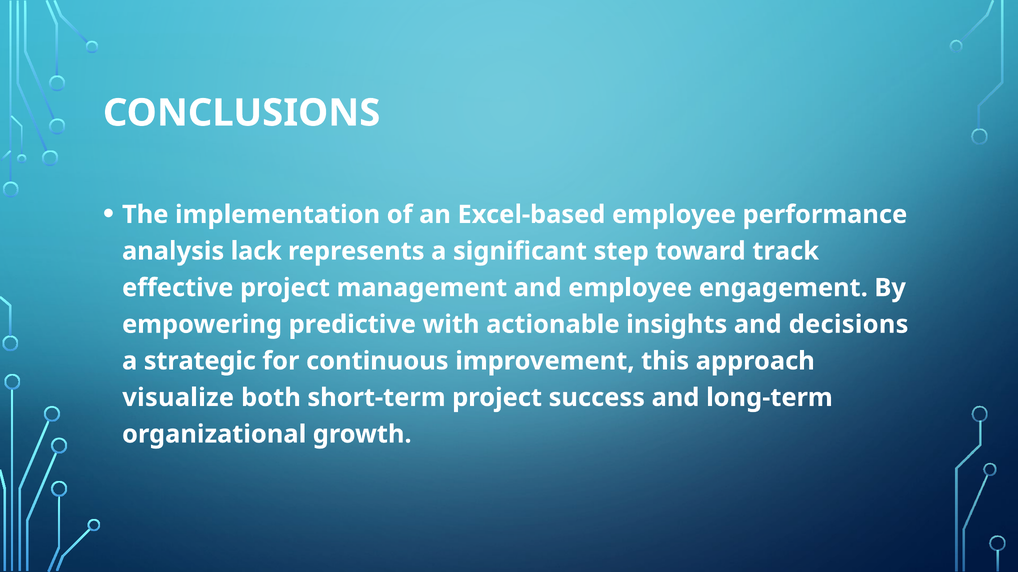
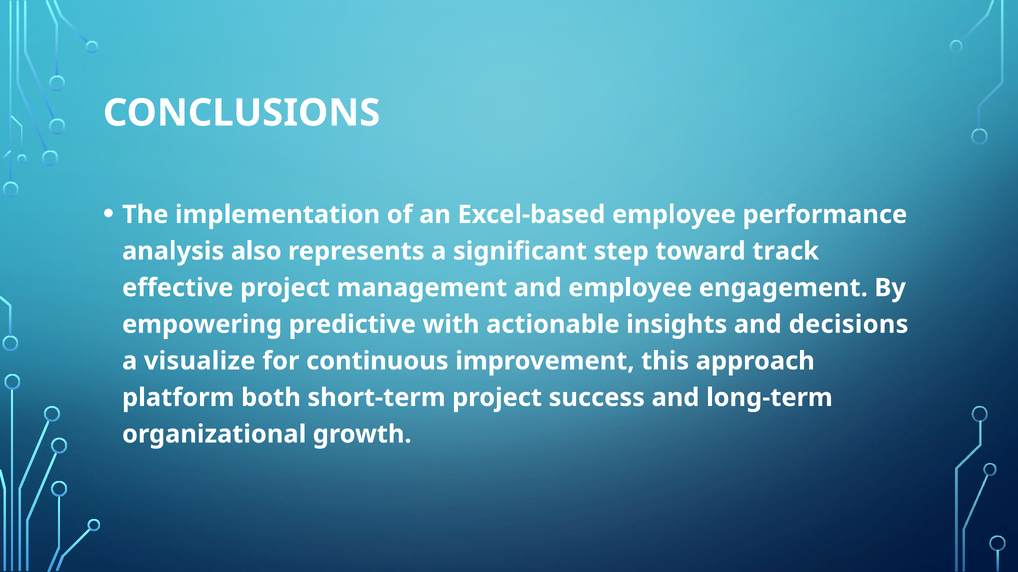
lack: lack -> also (256, 251)
strategic: strategic -> visualize (200, 361)
visualize: visualize -> platform (178, 398)
